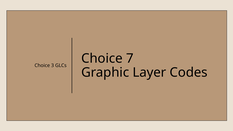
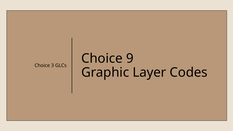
7: 7 -> 9 (130, 58)
